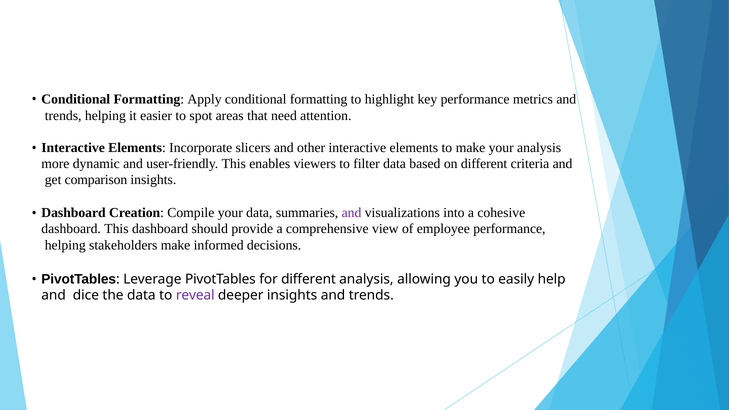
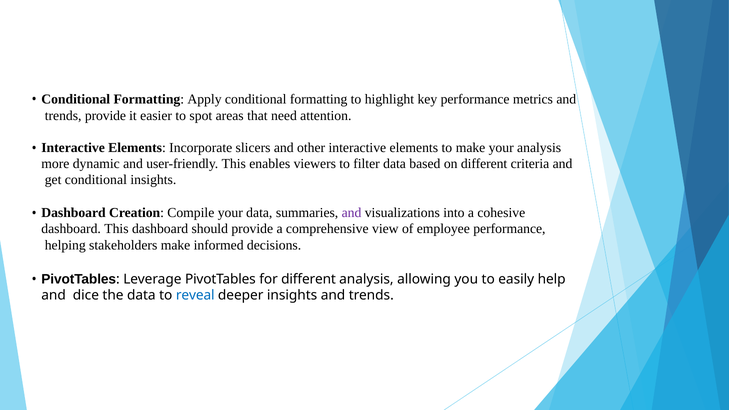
trends helping: helping -> provide (105, 116)
get comparison: comparison -> conditional (96, 180)
reveal colour: purple -> blue (195, 295)
